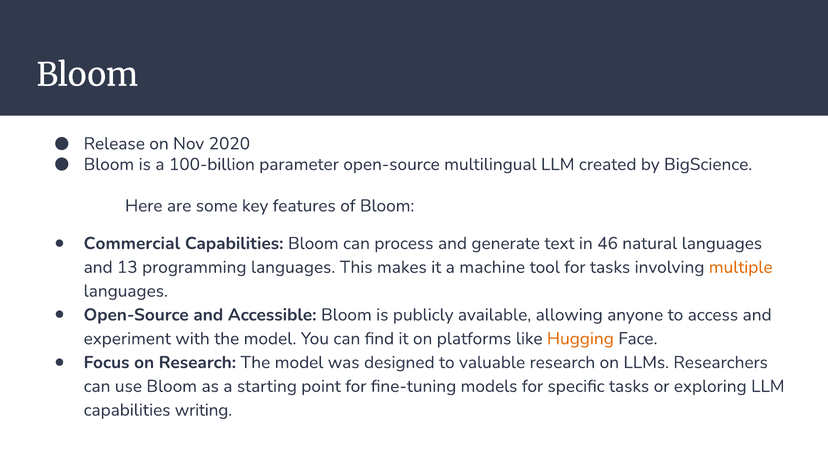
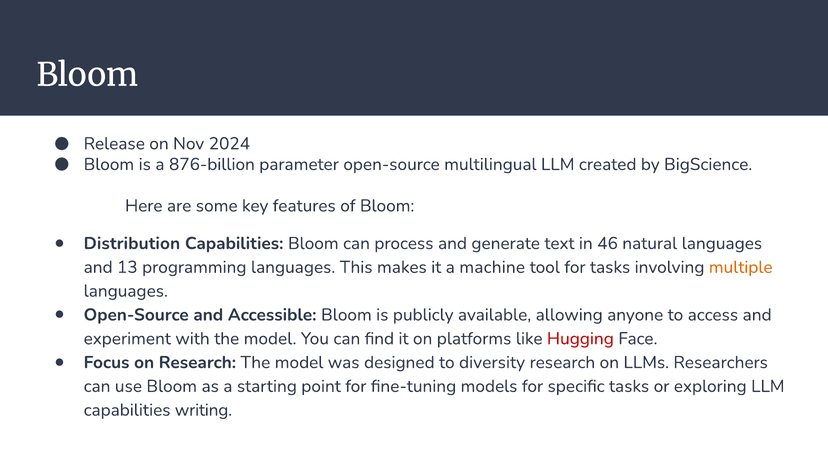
2020: 2020 -> 2024 (229, 144)
100-billion: 100-billion -> 876-billion (212, 164)
Commercial: Commercial -> Distribution (132, 243)
Hugging colour: orange -> red (580, 338)
valuable: valuable -> diversity (492, 362)
